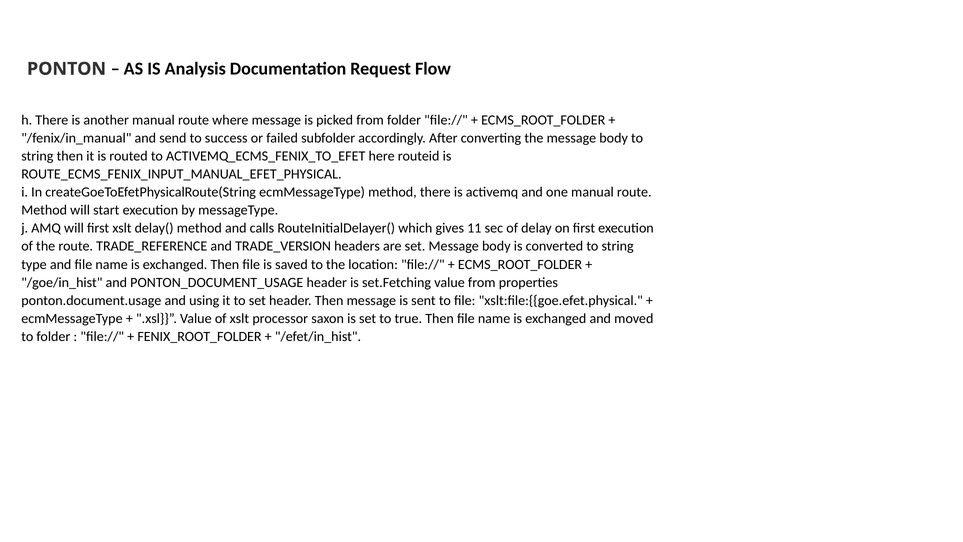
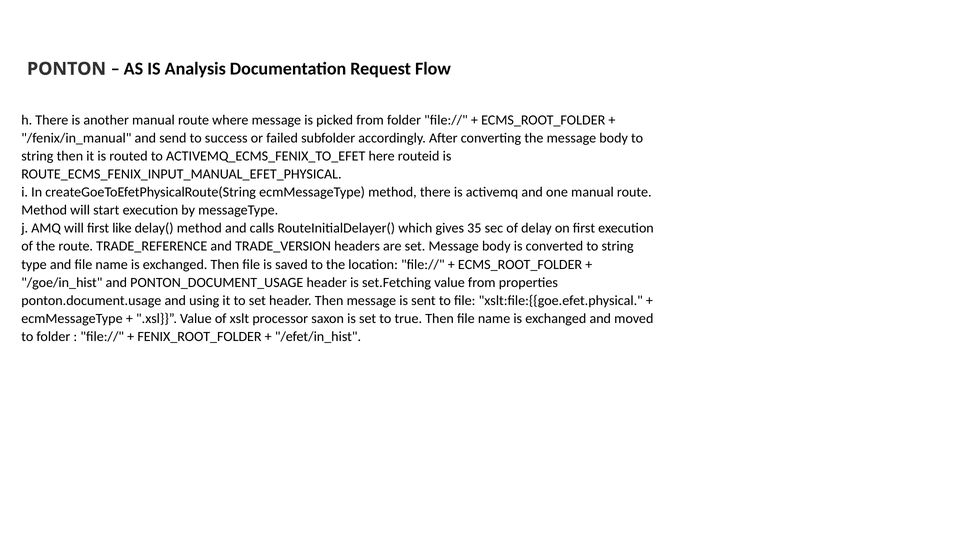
first xslt: xslt -> like (122, 228)
11: 11 -> 35 (474, 228)
